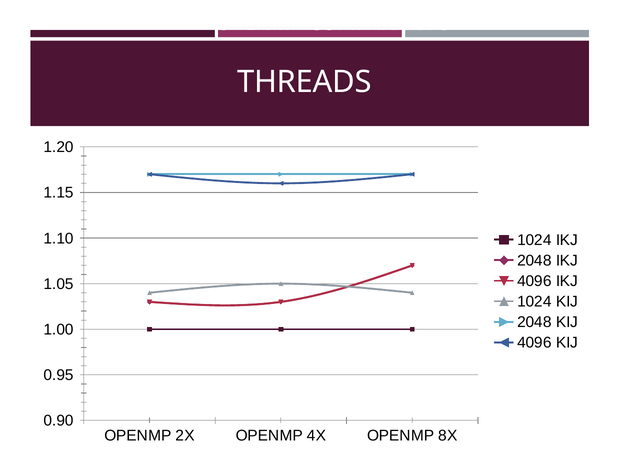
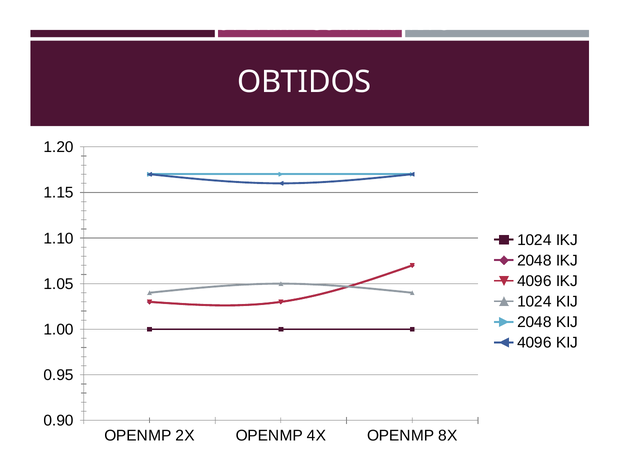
THREADS: THREADS -> OBTIDOS (304, 82)
